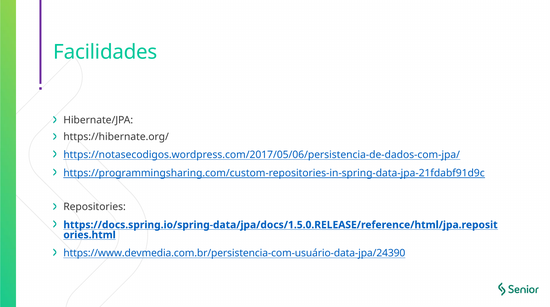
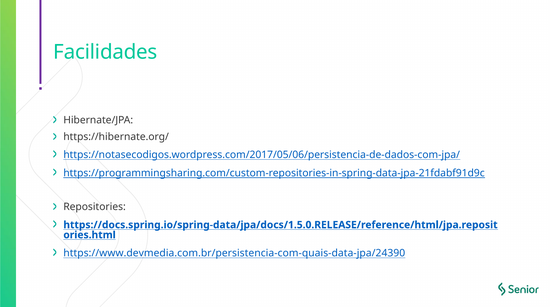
https://www.devmedia.com.br/persistencia-com-usuário-data-jpa/24390: https://www.devmedia.com.br/persistencia-com-usuário-data-jpa/24390 -> https://www.devmedia.com.br/persistencia-com-quais-data-jpa/24390 (234, 253)
